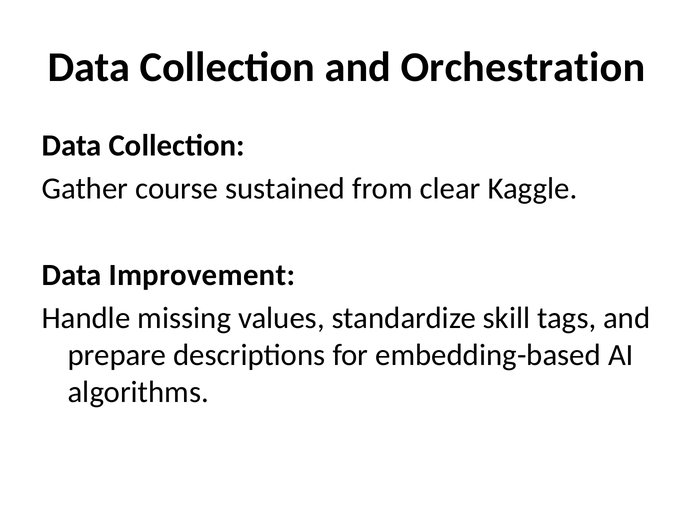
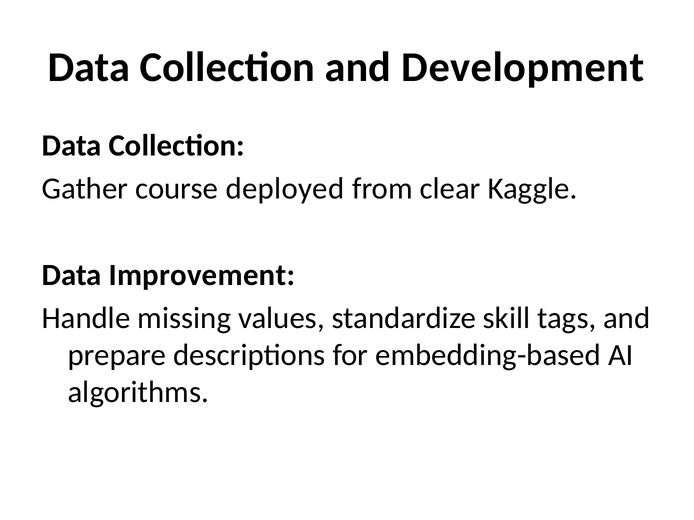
Orchestration: Orchestration -> Development (523, 67)
sustained: sustained -> deployed (285, 189)
